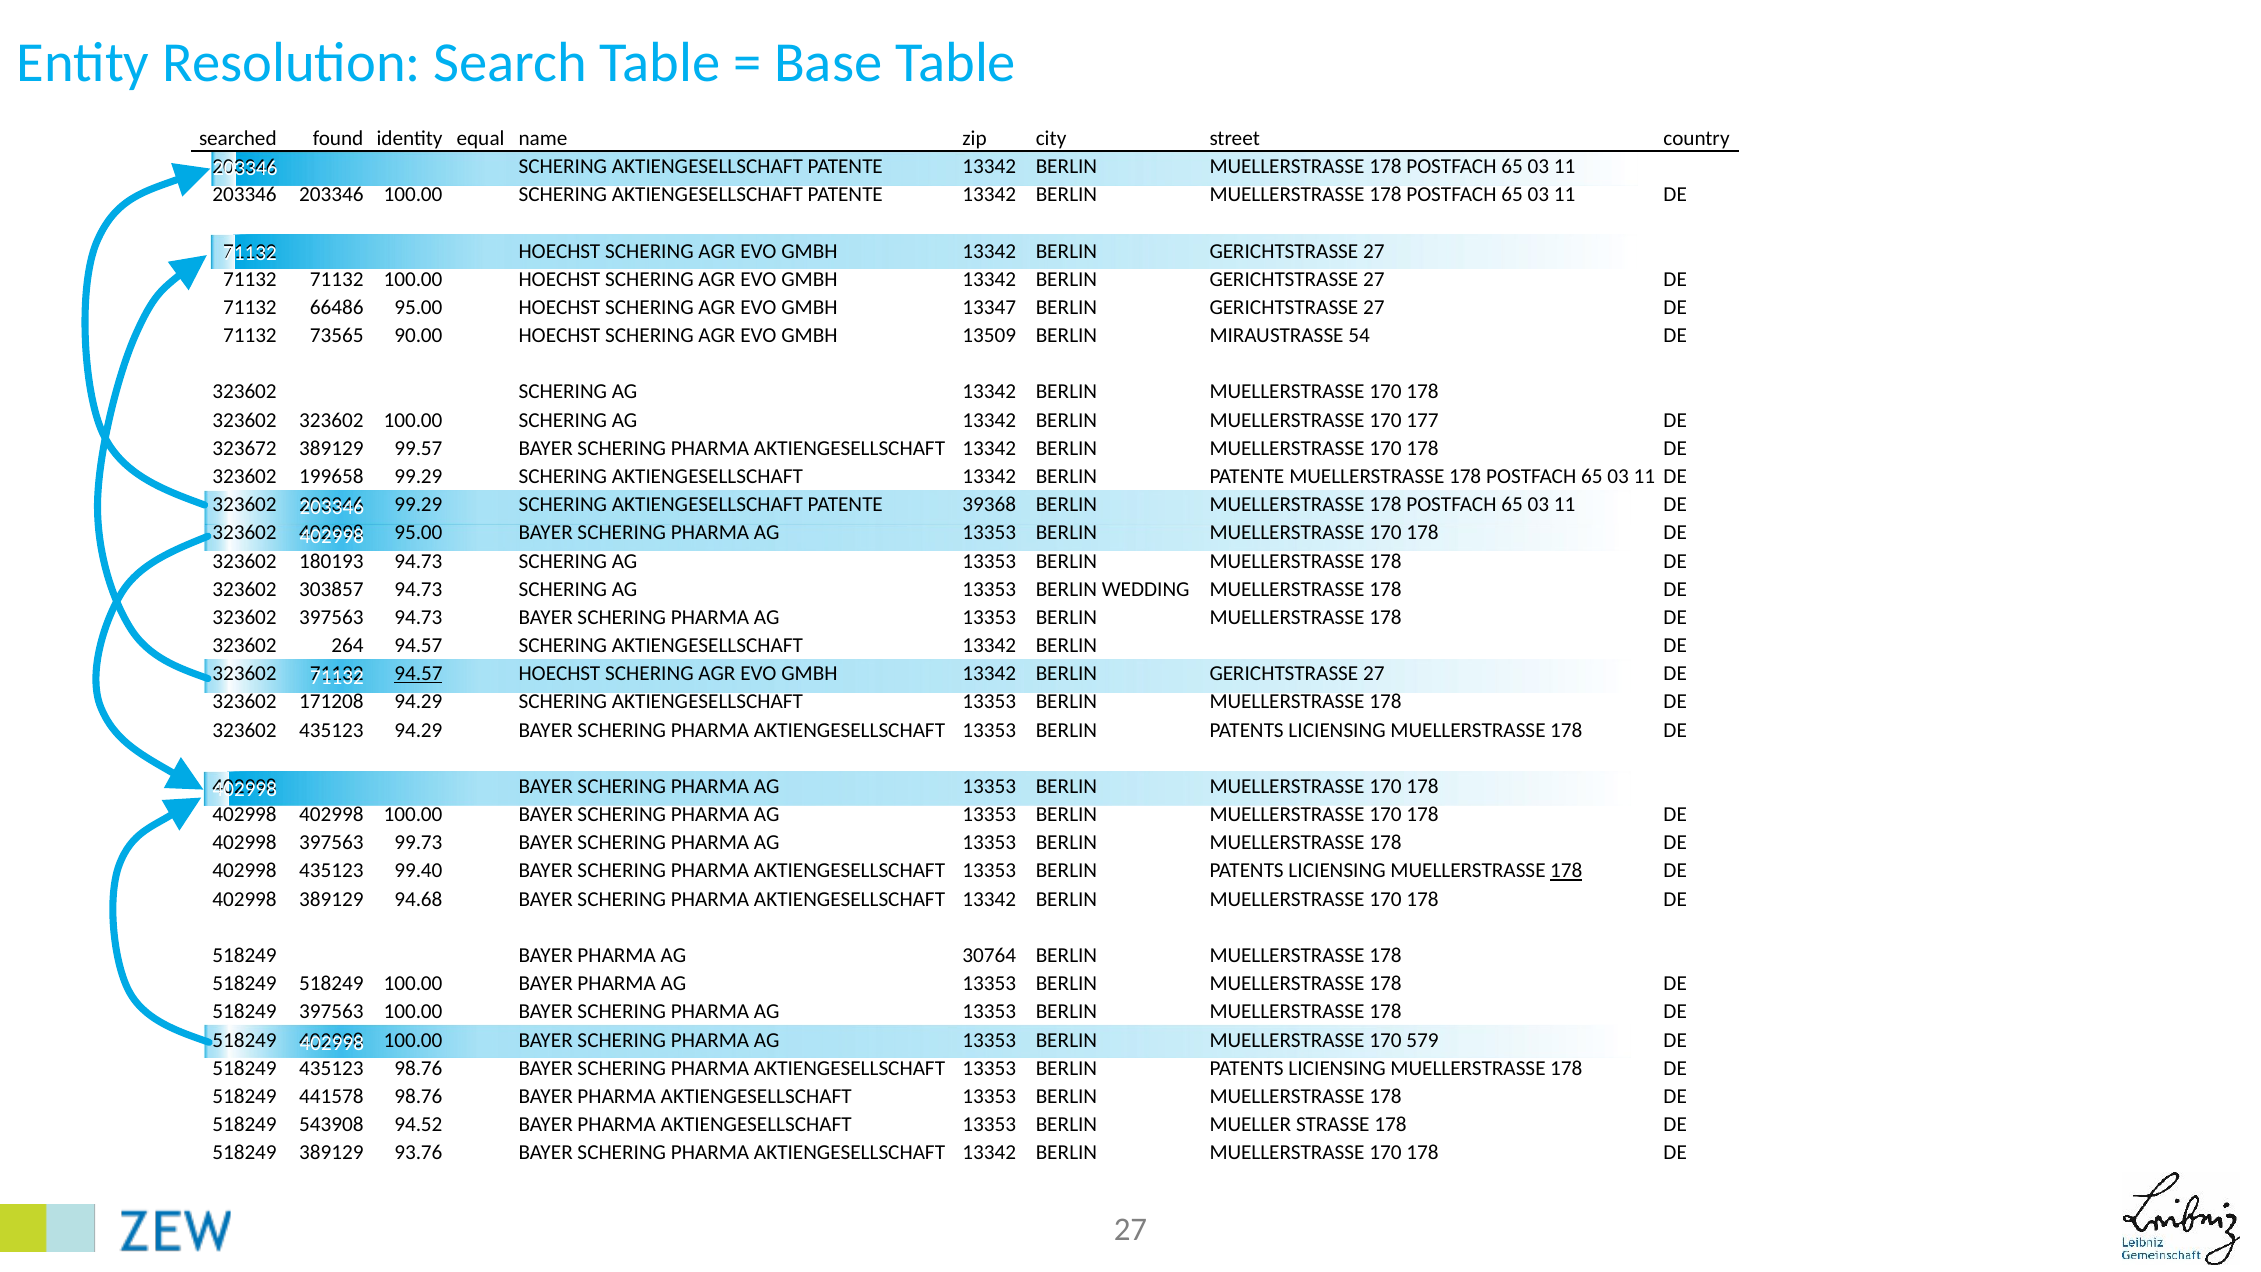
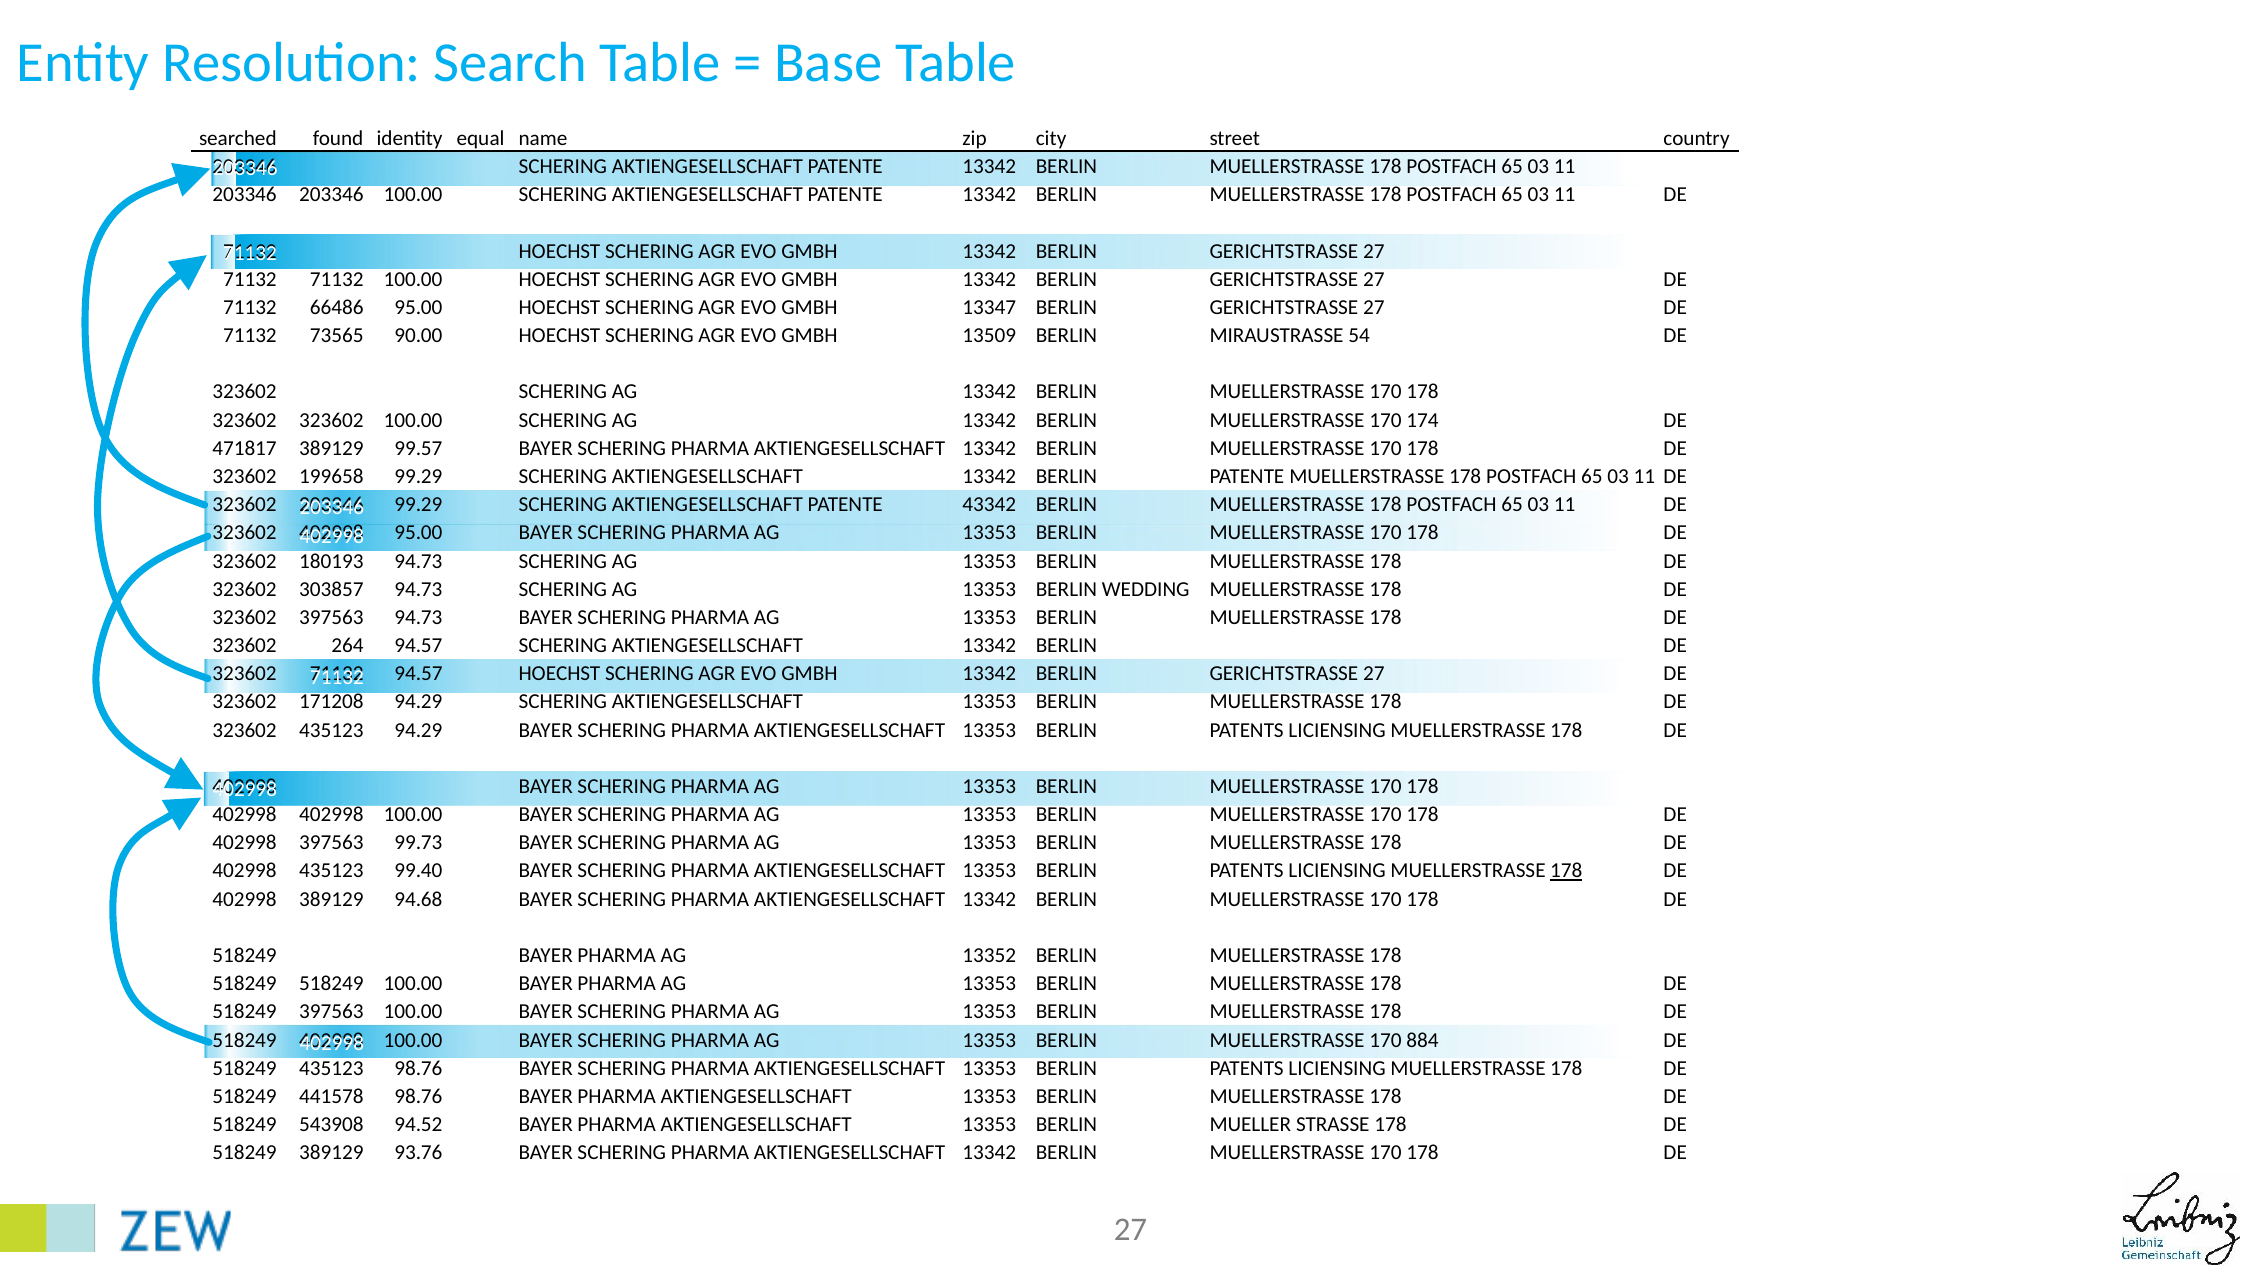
177: 177 -> 174 (1422, 420)
323672: 323672 -> 471817 (245, 448)
39368: 39368 -> 43342 (989, 505)
94.57 underline: present -> none (418, 674)
30764: 30764 -> 13352 (989, 955)
579: 579 -> 884 (1422, 1040)
